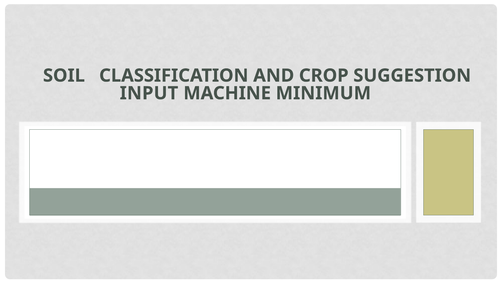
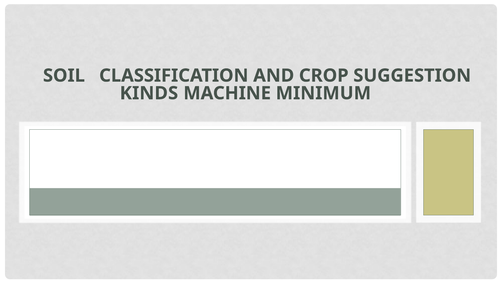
INPUT: INPUT -> KINDS (149, 93)
